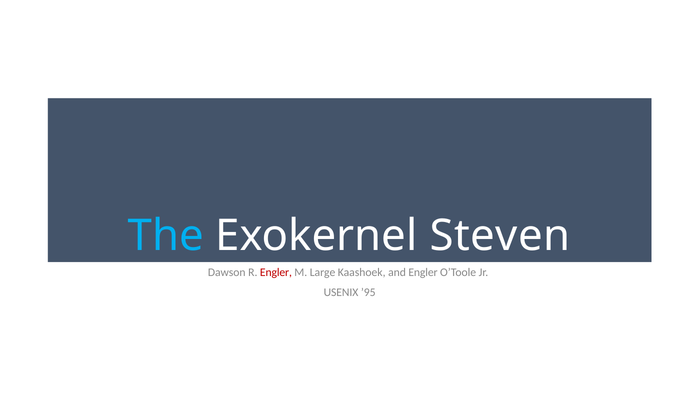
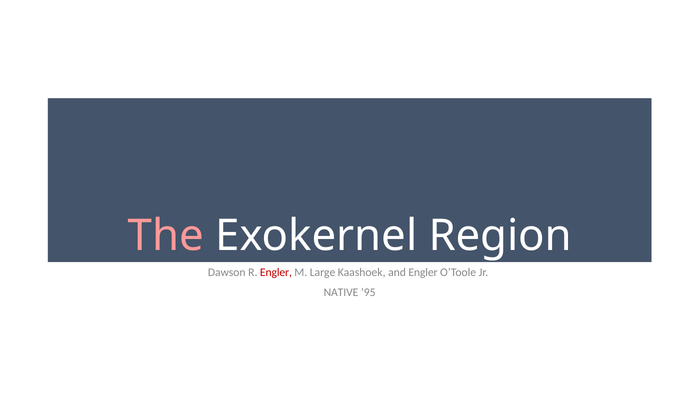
The colour: light blue -> pink (166, 235)
Steven: Steven -> Region (500, 235)
USENIX: USENIX -> NATIVE (341, 292)
